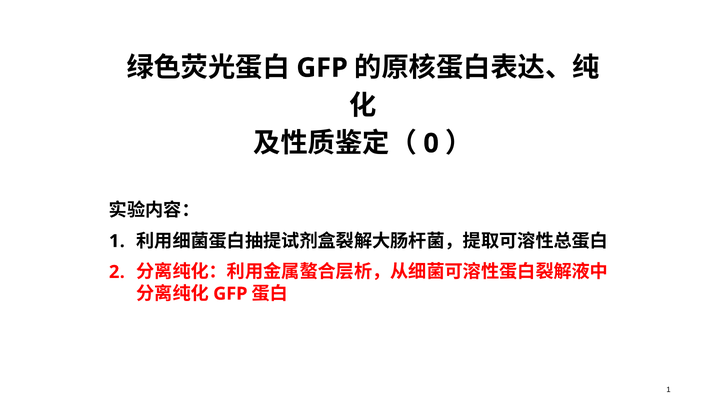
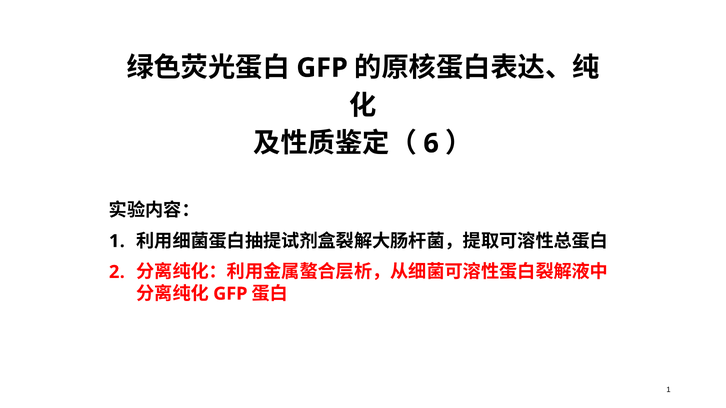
0: 0 -> 6 (431, 144)
